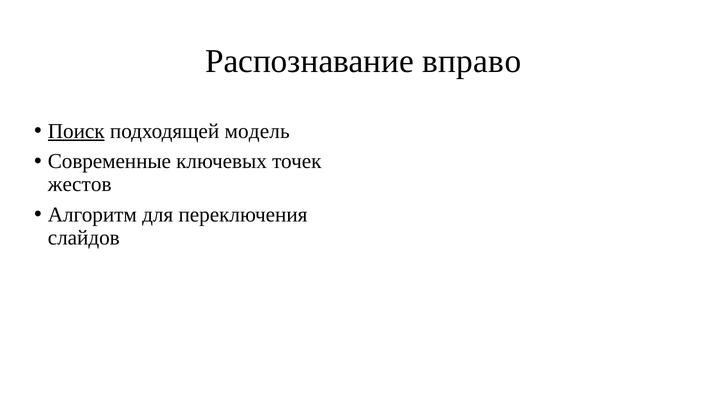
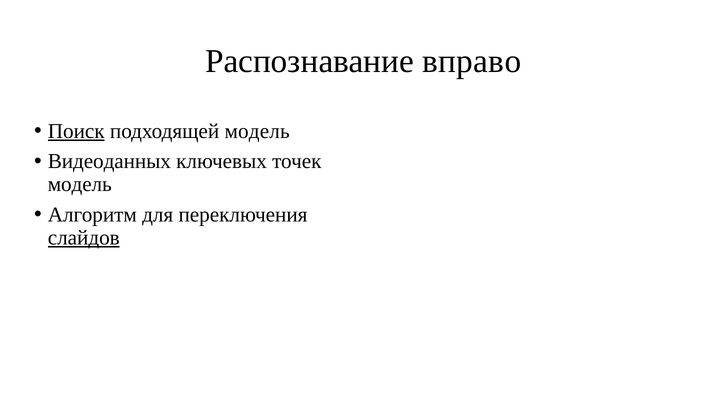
Современные: Современные -> Видеоданных (109, 161)
жестов: жестов -> модель (80, 184)
слайдов underline: none -> present (84, 238)
